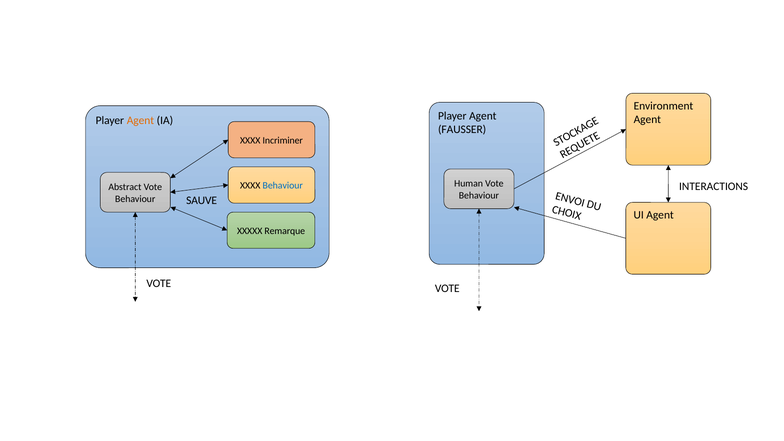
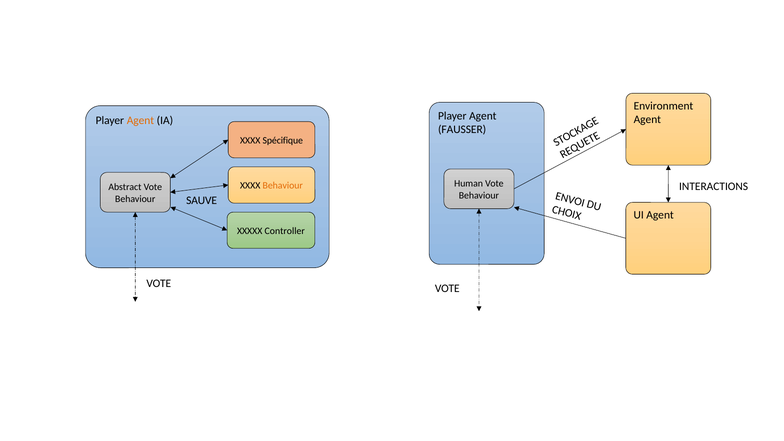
Incriminer: Incriminer -> Spécifique (283, 140)
Behaviour colour: blue -> orange (283, 186)
Remarque: Remarque -> Controller (285, 231)
